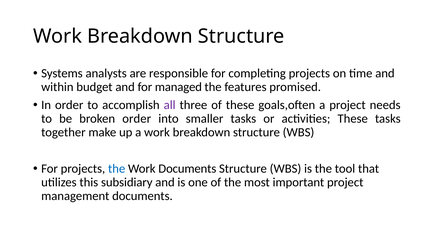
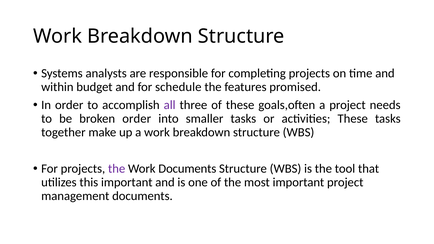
managed: managed -> schedule (178, 87)
the colour: blue -> purple (117, 169)
this subsidiary: subsidiary -> important (127, 182)
